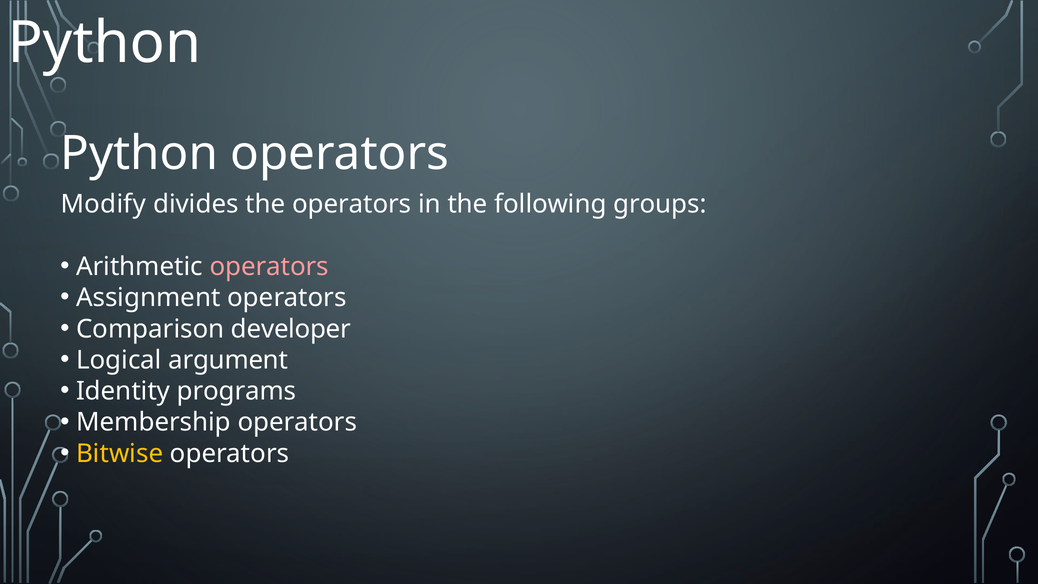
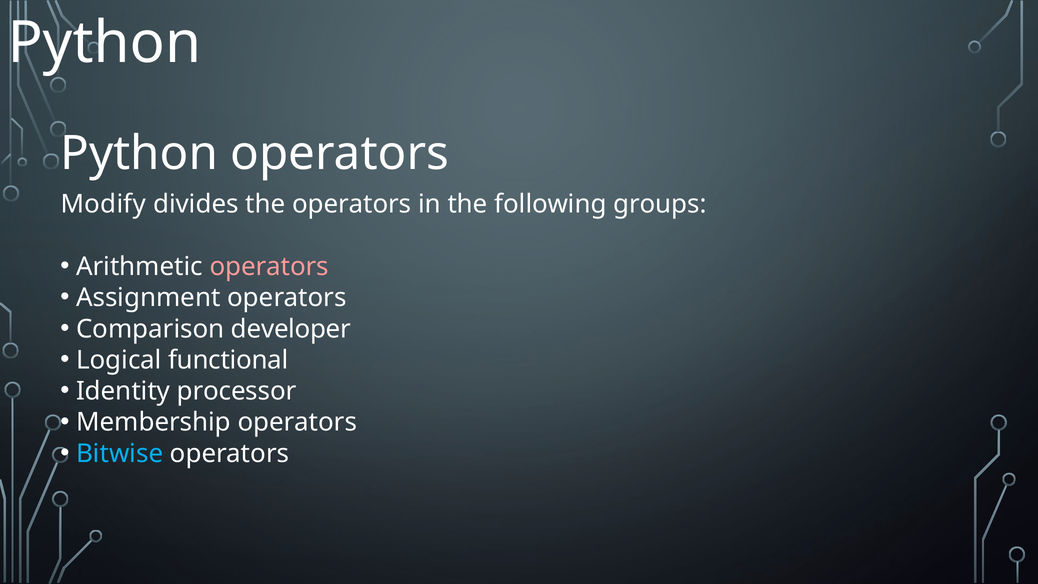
argument: argument -> functional (228, 360)
programs: programs -> processor (237, 391)
Bitwise colour: yellow -> light blue (120, 453)
